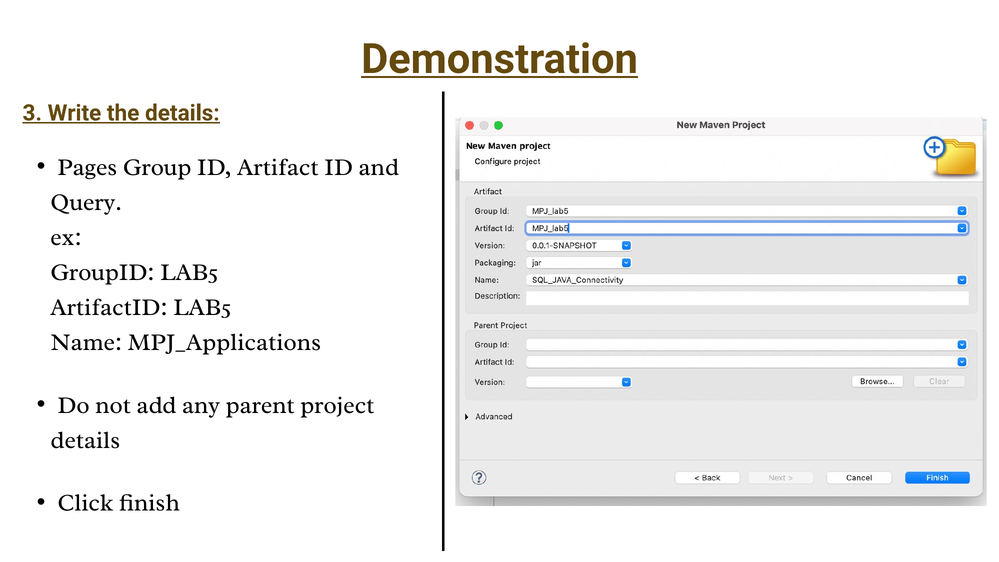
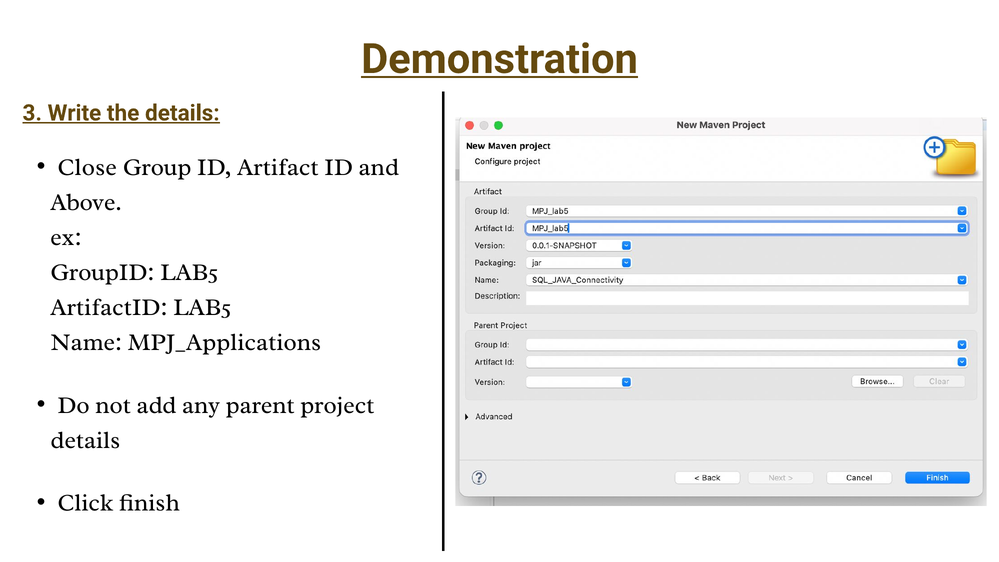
Pages: Pages -> Close (87, 167)
Query: Query -> Above (86, 202)
